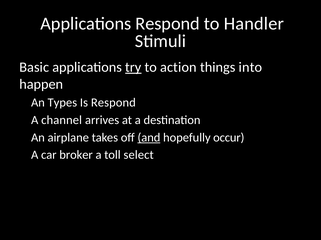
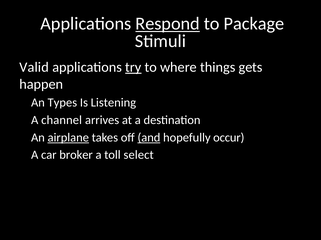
Respond underline: none -> present (168, 24)
Handler: Handler -> Package (254, 24)
Basic: Basic -> Valid (34, 67)
action: action -> where (178, 67)
into: into -> gets (251, 67)
Is Respond: Respond -> Listening (113, 103)
airplane underline: none -> present (68, 138)
